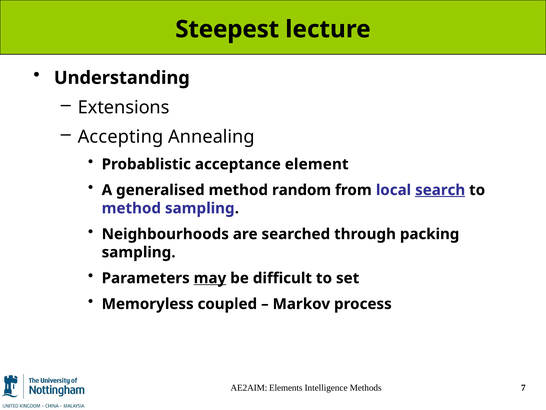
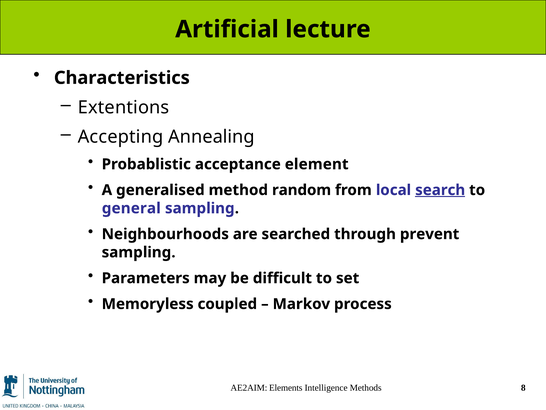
Steepest: Steepest -> Artificial (227, 29)
Understanding: Understanding -> Characteristics (122, 78)
Extensions: Extensions -> Extentions (124, 107)
method: method -> general (131, 208)
packing: packing -> prevent (430, 234)
may underline: present -> none (210, 278)
7: 7 -> 8 (523, 387)
